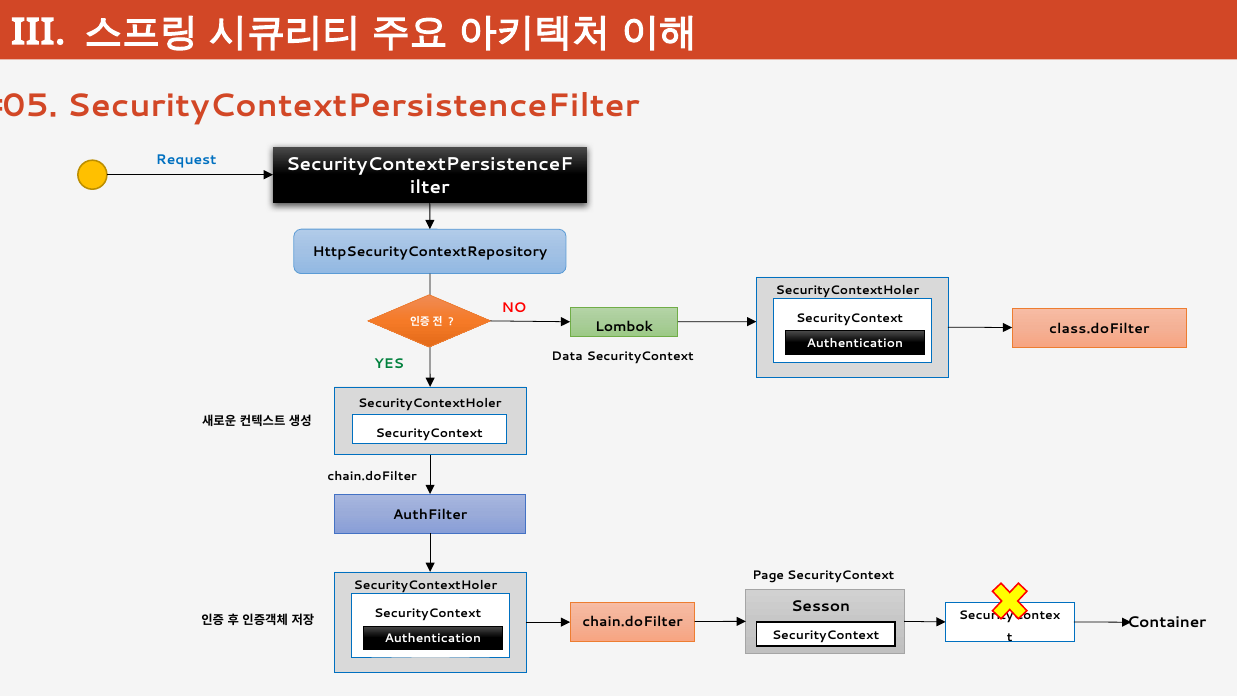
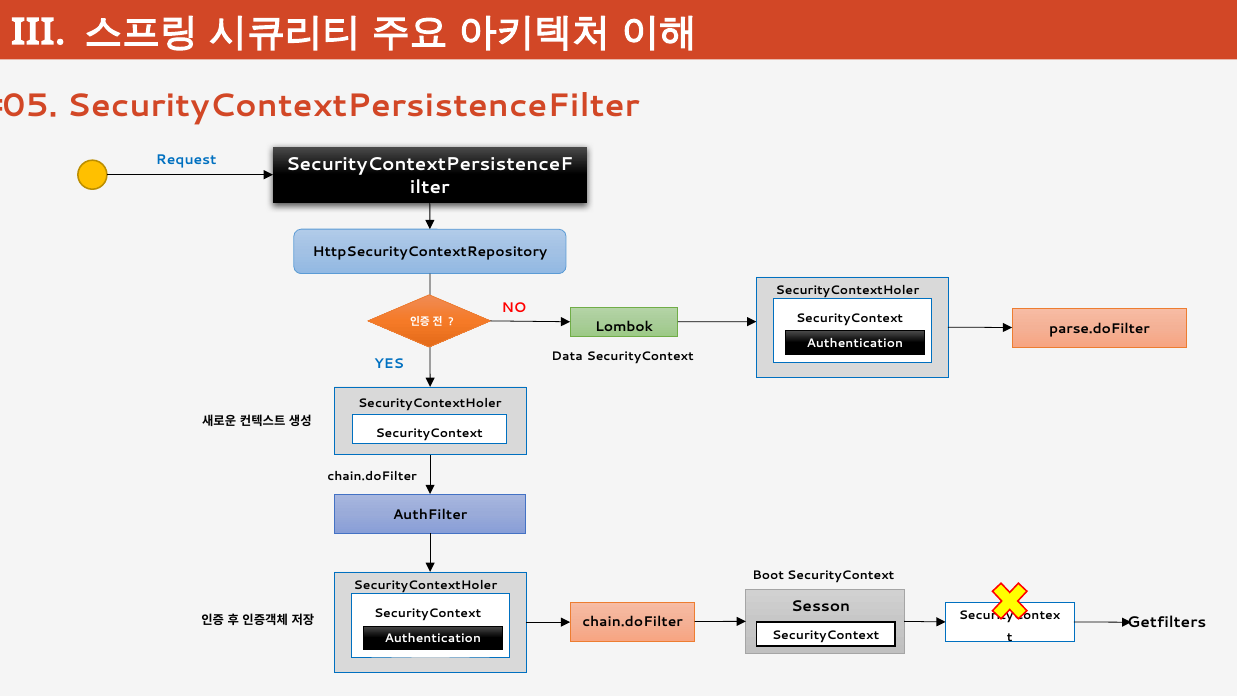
class.doFilter: class.doFilter -> parse.doFilter (1099, 328)
YES colour: green -> blue (389, 364)
Page: Page -> Boot (768, 575)
Container: Container -> Getfilters (1167, 623)
